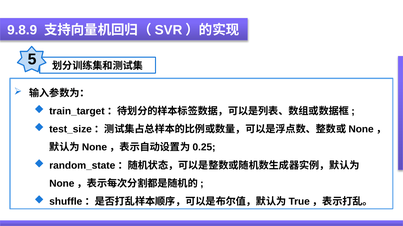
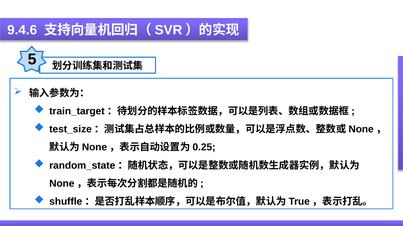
9.8.9: 9.8.9 -> 9.4.6 (22, 30)
